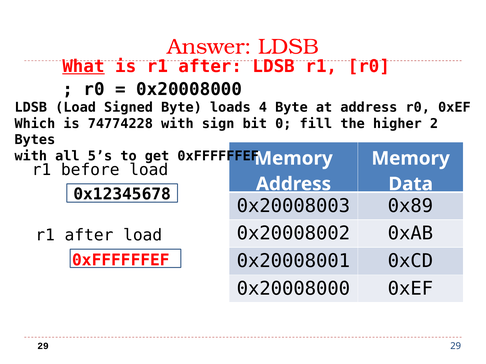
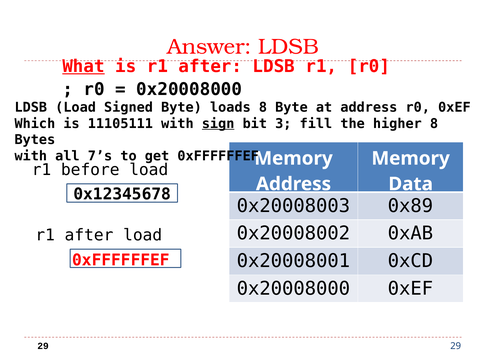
loads 4: 4 -> 8 (263, 108)
74774228: 74774228 -> 11105111 (120, 124)
sign underline: none -> present (218, 124)
0: 0 -> 3 (283, 124)
higher 2: 2 -> 8 (434, 124)
5’s: 5’s -> 7’s (100, 156)
